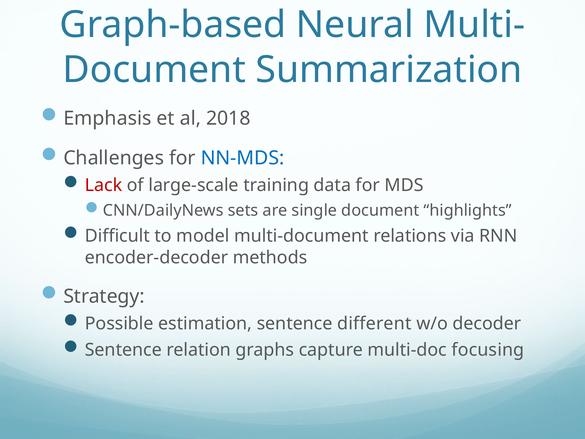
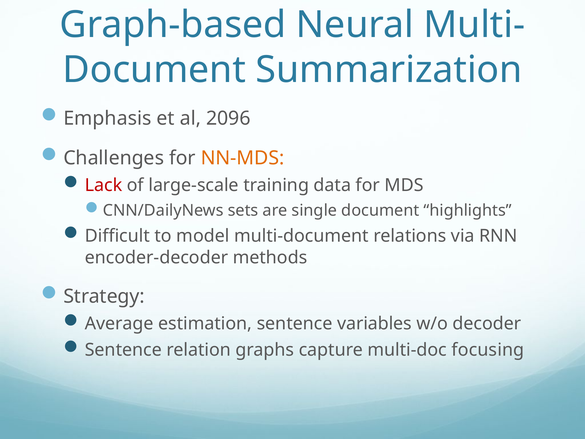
2018: 2018 -> 2096 (228, 118)
NN-MDS colour: blue -> orange (243, 158)
Possible: Possible -> Average (119, 323)
different: different -> variables (374, 323)
